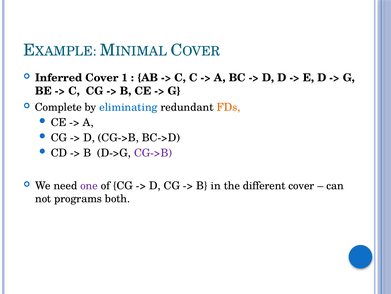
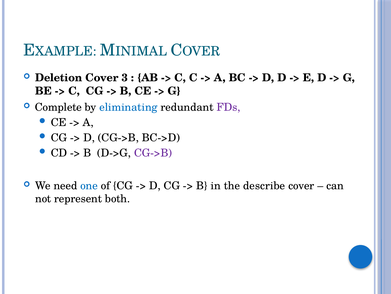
Inferred: Inferred -> Deletion (59, 78)
1: 1 -> 3 (125, 78)
FDs colour: orange -> purple (228, 107)
one colour: purple -> blue (89, 185)
different: different -> describe (264, 185)
programs: programs -> represent (78, 198)
